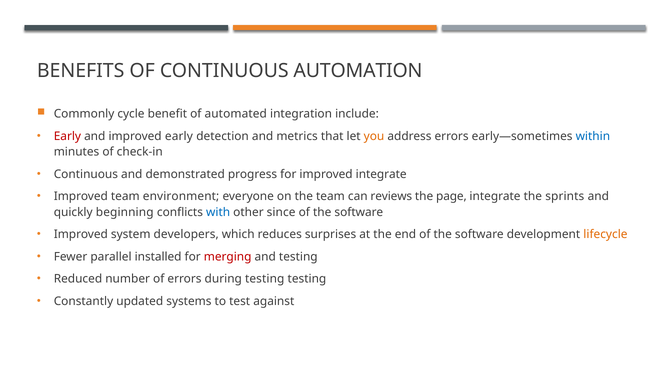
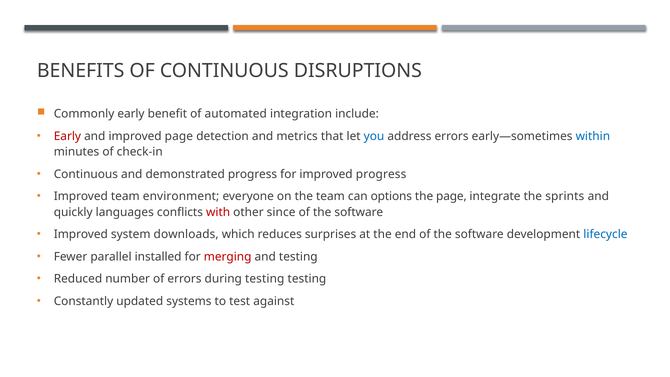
AUTOMATION: AUTOMATION -> DISRUPTIONS (358, 71)
Commonly cycle: cycle -> early (131, 114)
improved early: early -> page (179, 136)
you colour: orange -> blue (374, 136)
improved integrate: integrate -> progress (381, 174)
reviews: reviews -> options (391, 196)
beginning: beginning -> languages (125, 212)
with colour: blue -> red (218, 212)
developers: developers -> downloads (186, 234)
lifecycle colour: orange -> blue (605, 234)
